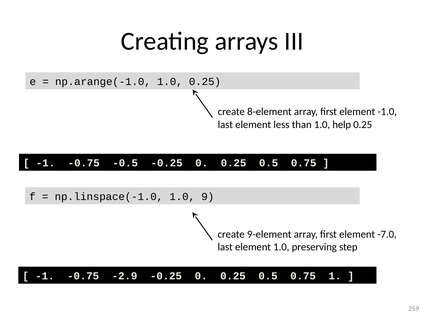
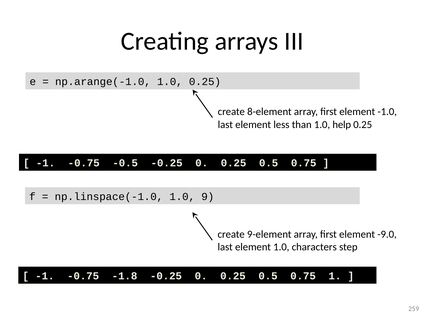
-7.0: -7.0 -> -9.0 (387, 234)
preserving: preserving -> characters (314, 247)
-2.9: -2.9 -> -1.8 (125, 276)
